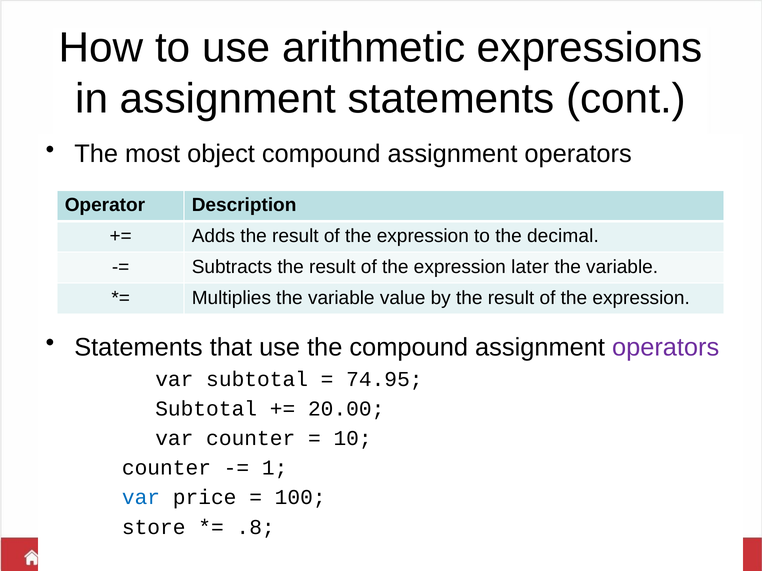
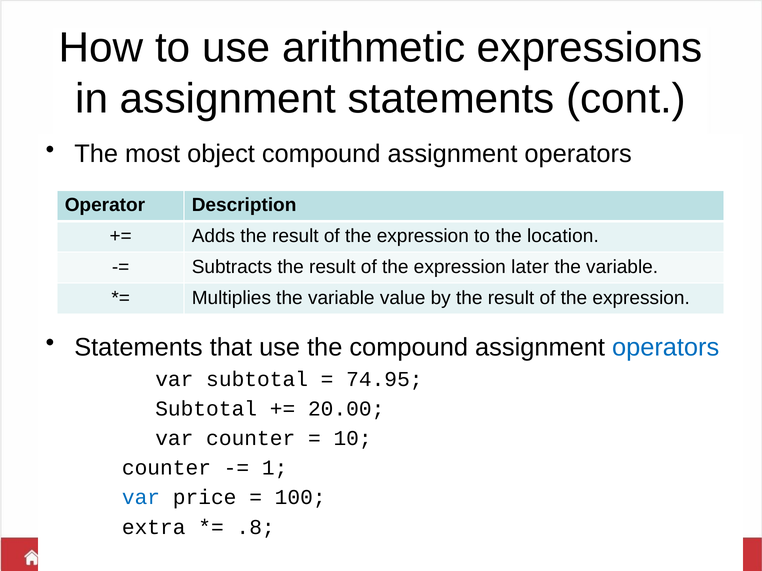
decimal: decimal -> location (563, 236)
operators colour: purple -> blue (666, 347)
store: store -> extra (154, 528)
